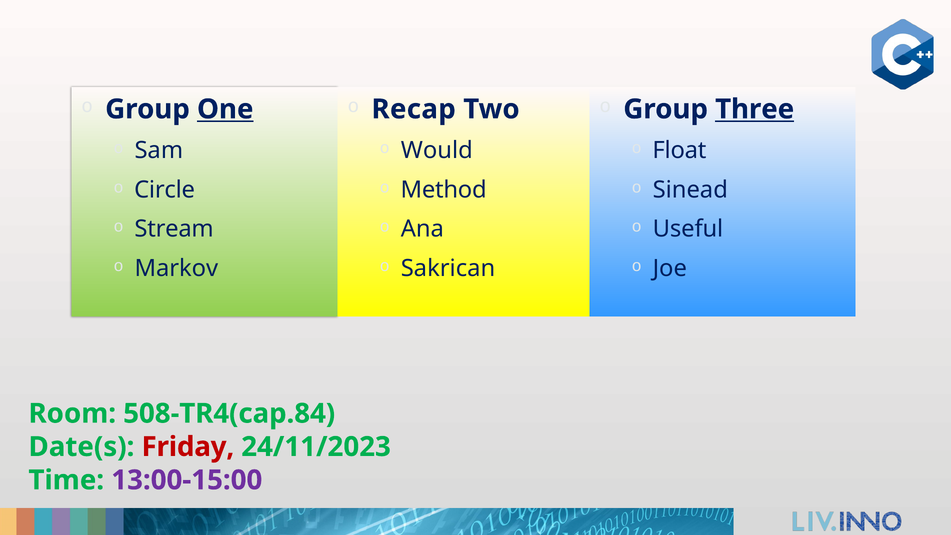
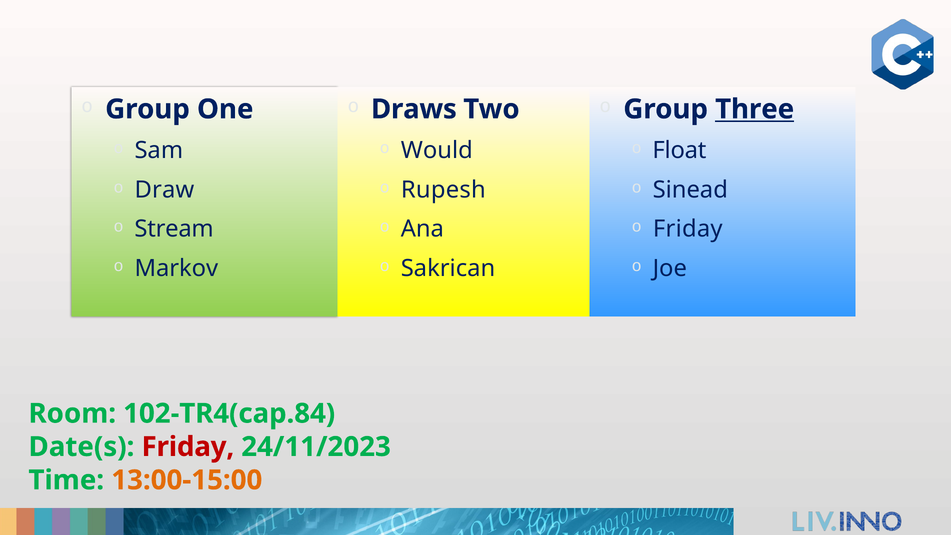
One underline: present -> none (225, 109)
Recap: Recap -> Draws (414, 109)
Circle: Circle -> Draw (164, 190)
Method: Method -> Rupesh (443, 190)
Useful: Useful -> Friday (688, 229)
508-TR4(cap.84: 508-TR4(cap.84 -> 102-TR4(cap.84 (229, 413)
13:00-15:00 colour: purple -> orange (187, 480)
